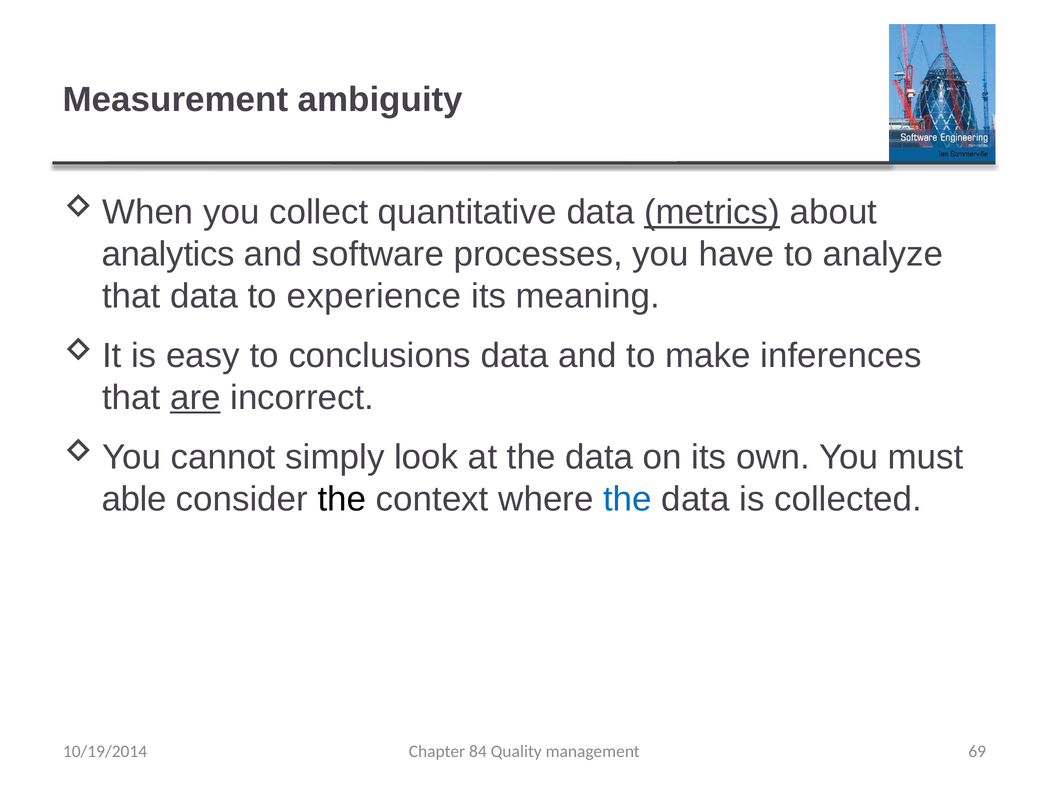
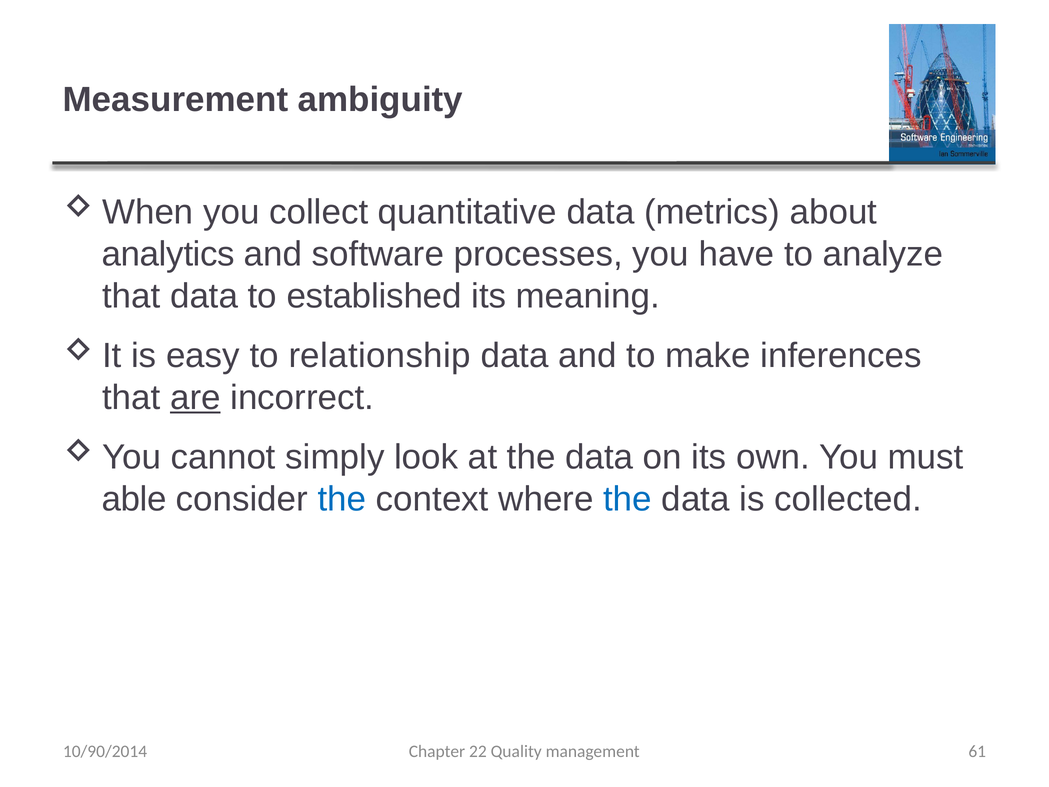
metrics underline: present -> none (712, 212)
experience: experience -> established (374, 296)
conclusions: conclusions -> relationship (380, 356)
the colour: black -> blue (342, 499)
84: 84 -> 22 (478, 751)
69: 69 -> 61 (977, 751)
10/19/2014: 10/19/2014 -> 10/90/2014 (105, 751)
